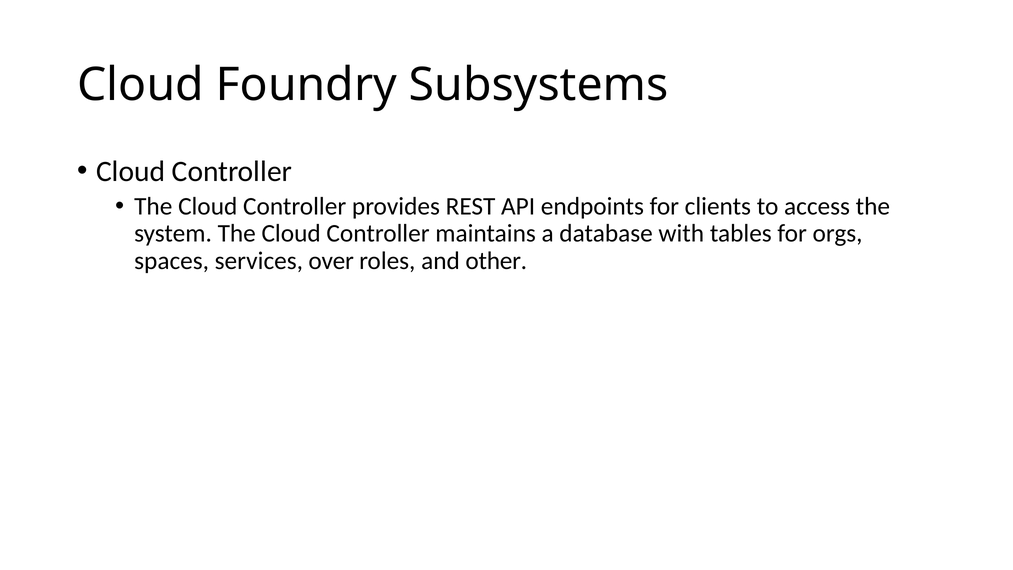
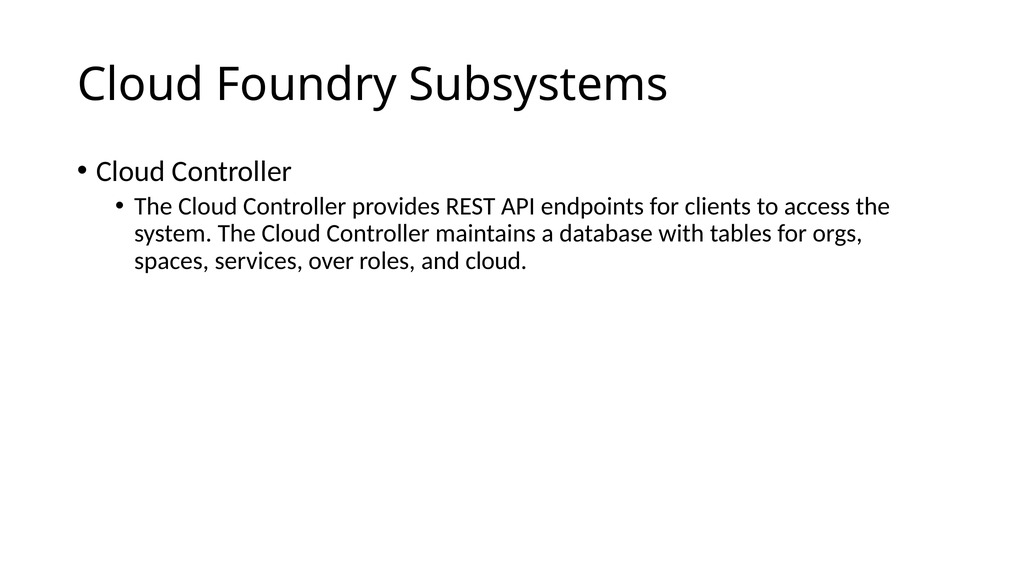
and other: other -> cloud (496, 261)
